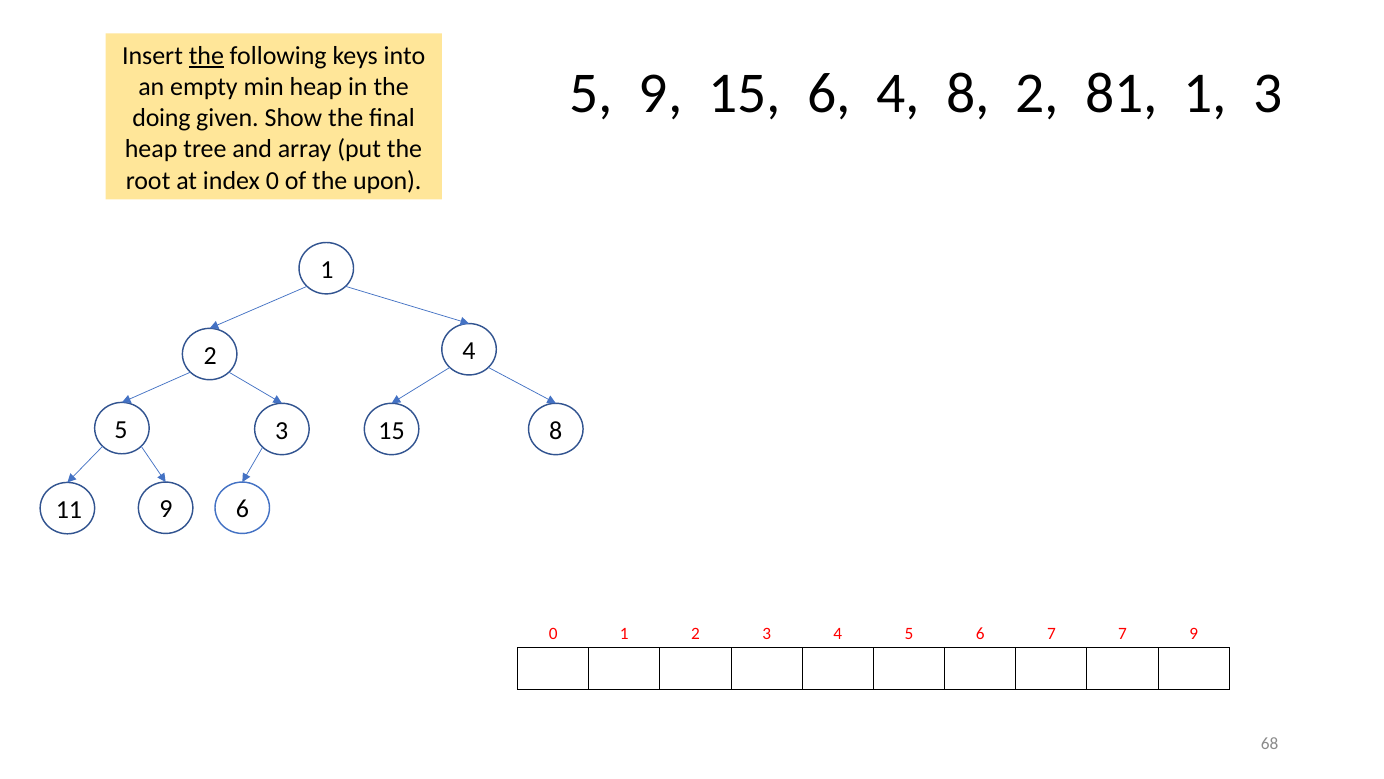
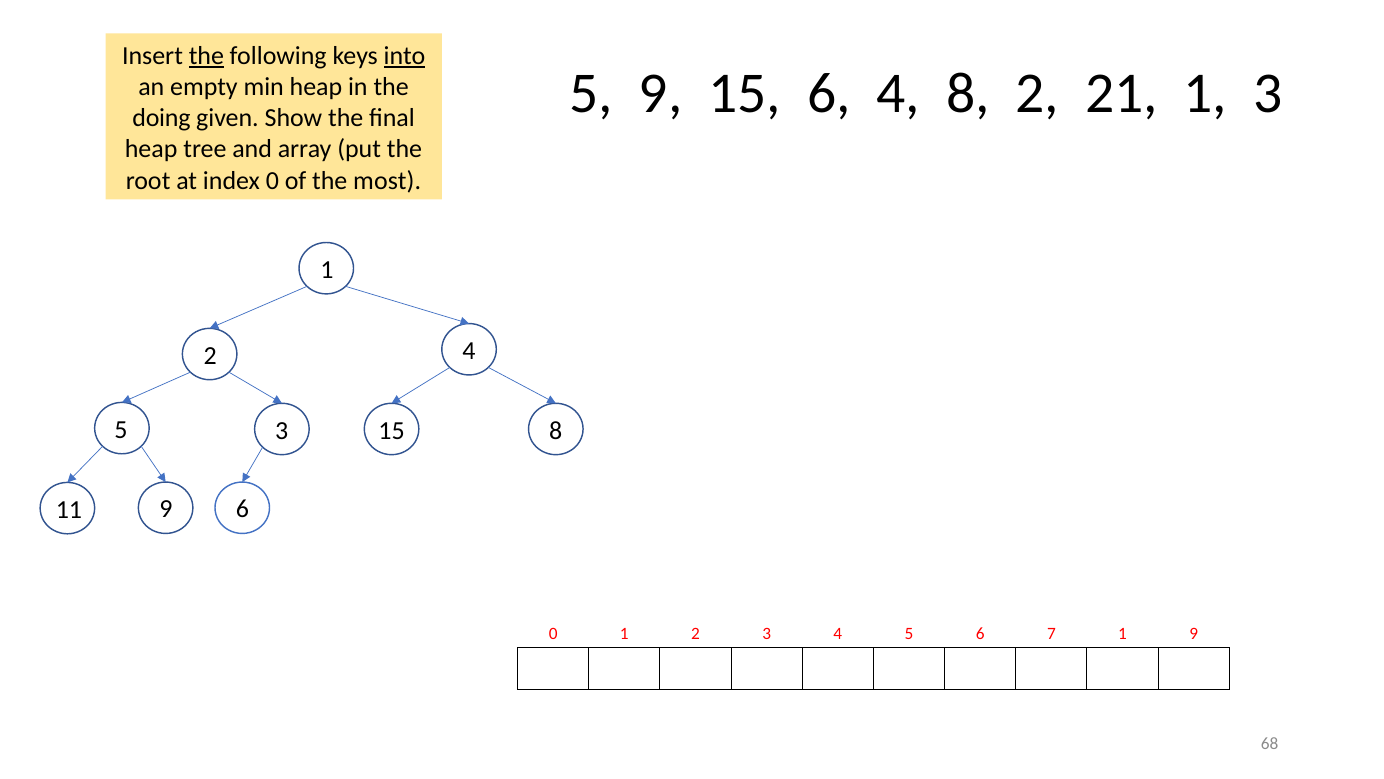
into underline: none -> present (404, 56)
81: 81 -> 21 (1121, 93)
upon: upon -> most (387, 180)
7 7: 7 -> 1 (1123, 634)
